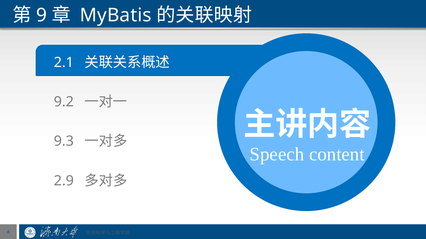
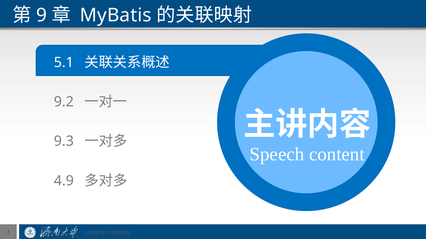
2.1: 2.1 -> 5.1 (64, 63)
2.9: 2.9 -> 4.9 (64, 181)
